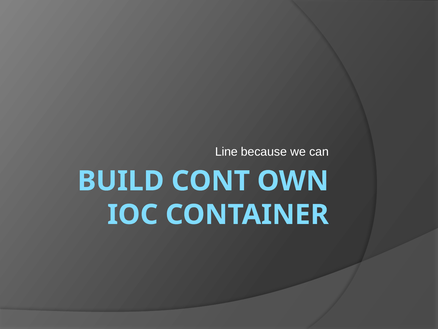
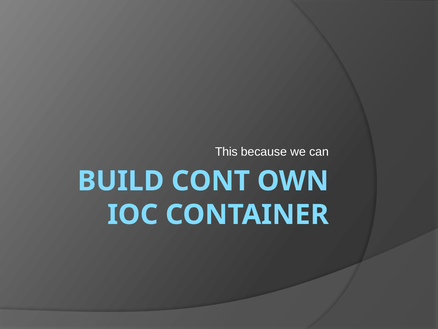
Line: Line -> This (226, 151)
